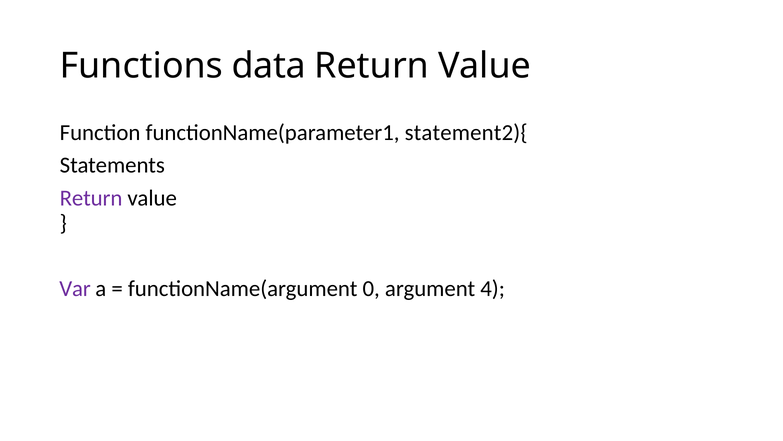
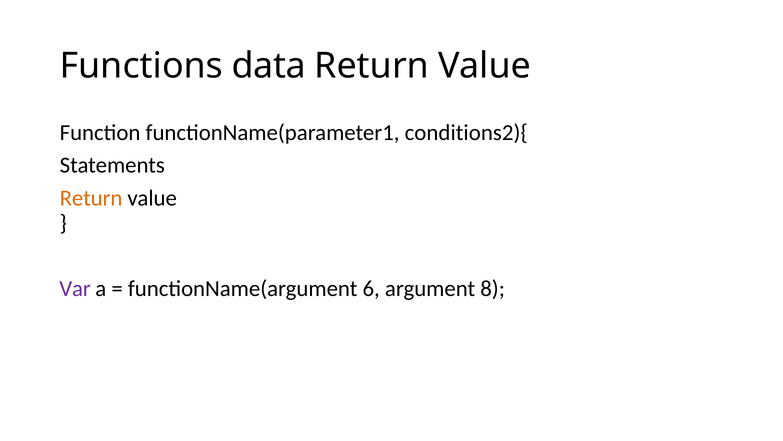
statement2){: statement2){ -> conditions2){ (466, 132)
Return colour: purple -> orange (91, 198)
0: 0 -> 6 (371, 288)
4: 4 -> 8 (493, 288)
